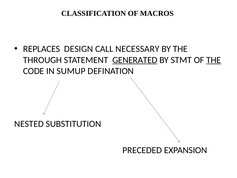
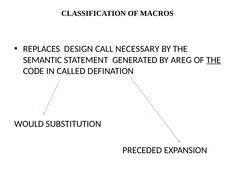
THROUGH: THROUGH -> SEMANTIC (43, 60)
GENERATED underline: present -> none (135, 60)
STMT: STMT -> AREG (181, 60)
SUMUP: SUMUP -> CALLED (71, 71)
NESTED: NESTED -> WOULD (29, 124)
